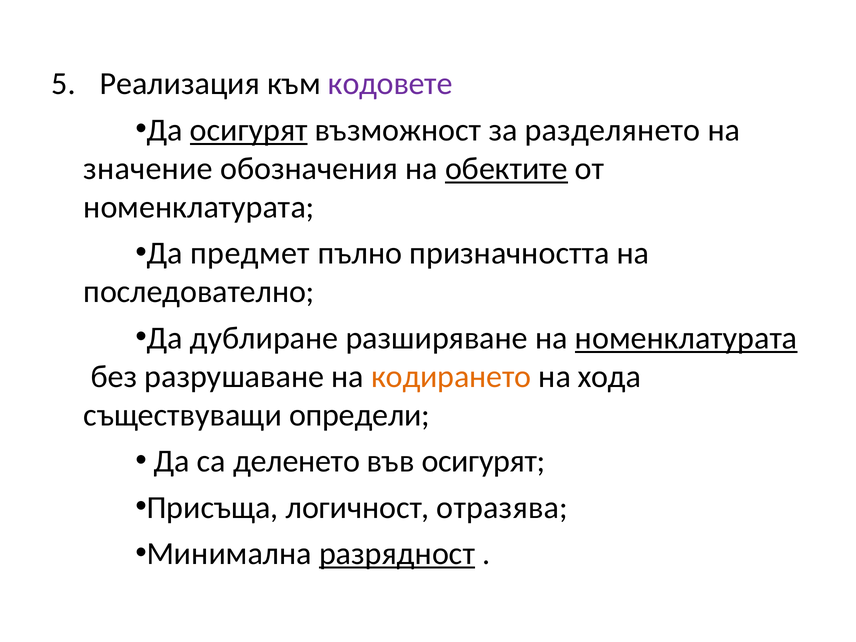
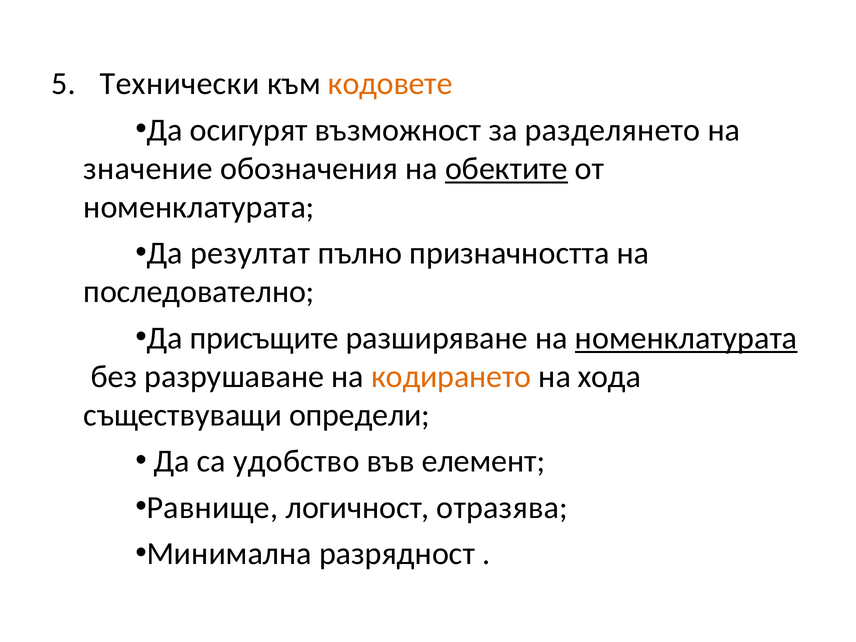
Реализация: Реализация -> Технически (180, 84)
кодовете colour: purple -> orange (390, 84)
осигурят underline: present -> none (249, 130)
предмет: предмет -> резултат (250, 253)
дублиране: дублиране -> присъщите (264, 338)
деленето: деленето -> удобство (296, 461)
във осигурят: осигурят -> елемент (483, 461)
Присъща: Присъща -> Равнище (212, 508)
разрядност underline: present -> none (397, 554)
